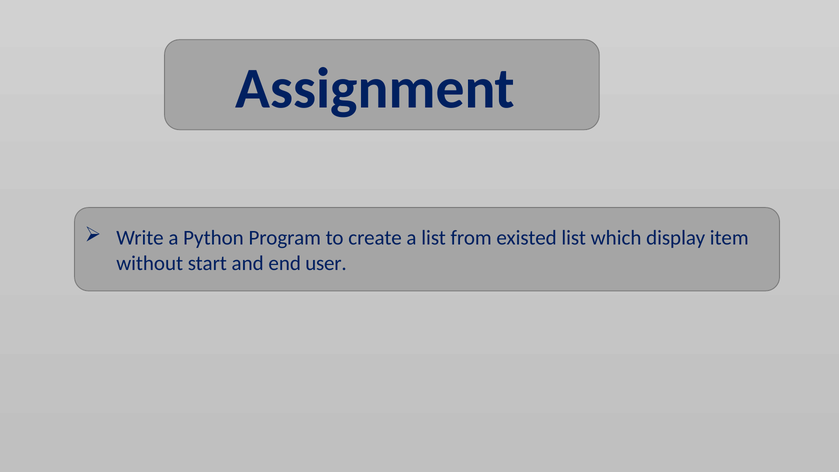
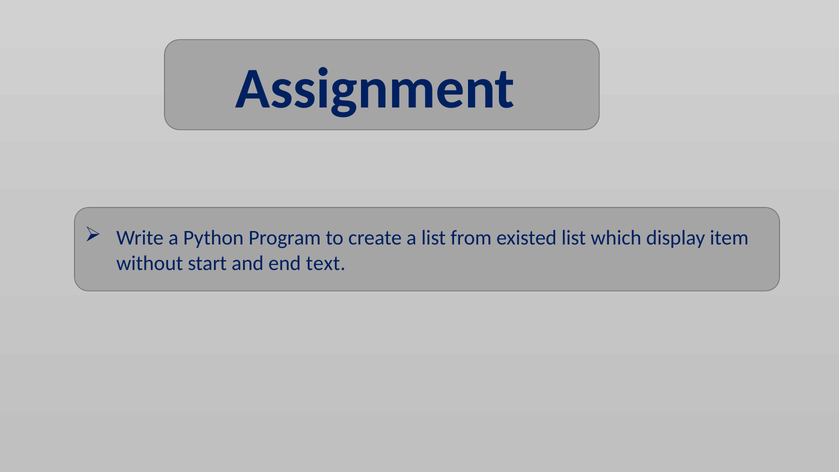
user: user -> text (326, 263)
